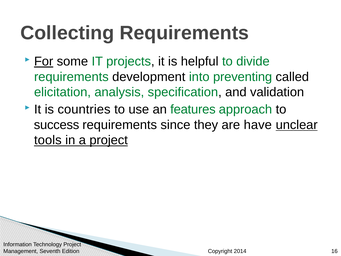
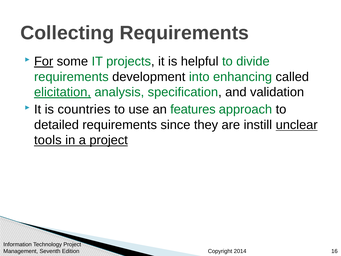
preventing: preventing -> enhancing (243, 77)
elicitation underline: none -> present (62, 92)
success: success -> detailed (56, 125)
have: have -> instill (258, 125)
